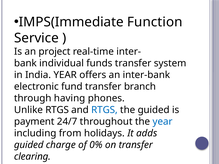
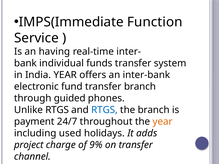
project: project -> having (54, 52)
having: having -> guided (70, 98)
the guided: guided -> branch (154, 110)
year colour: blue -> orange (163, 122)
from: from -> used (70, 133)
guided: guided -> project (29, 145)
0%: 0% -> 9% (96, 145)
clearing: clearing -> channel (32, 157)
